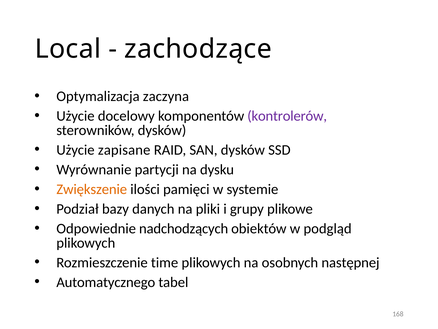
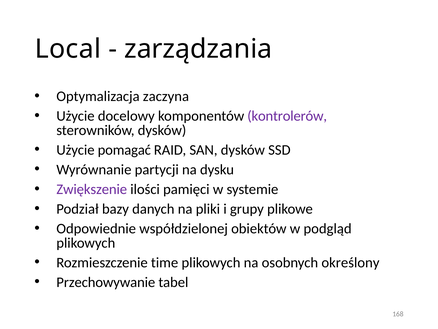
zachodzące: zachodzące -> zarządzania (198, 49)
zapisane: zapisane -> pomagać (124, 150)
Zwiększenie colour: orange -> purple (92, 189)
nadchodzących: nadchodzących -> współdzielonej (184, 228)
następnej: następnej -> określony (350, 262)
Automatycznego: Automatycznego -> Przechowywanie (106, 282)
